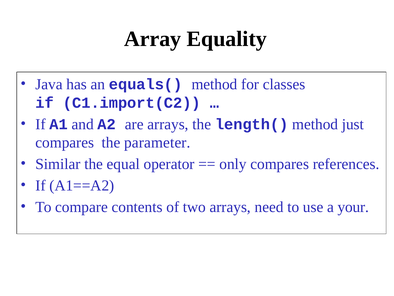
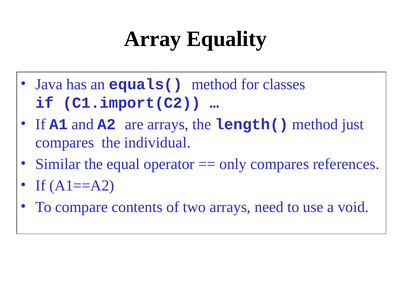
parameter: parameter -> individual (157, 142)
your: your -> void (353, 207)
